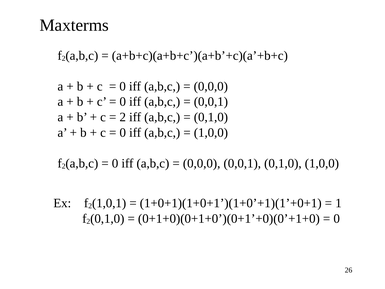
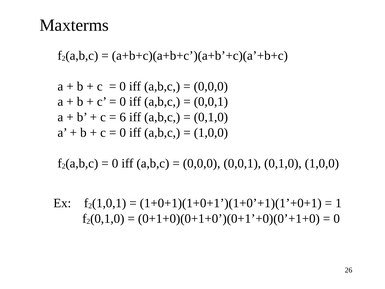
2: 2 -> 6 (123, 117)
